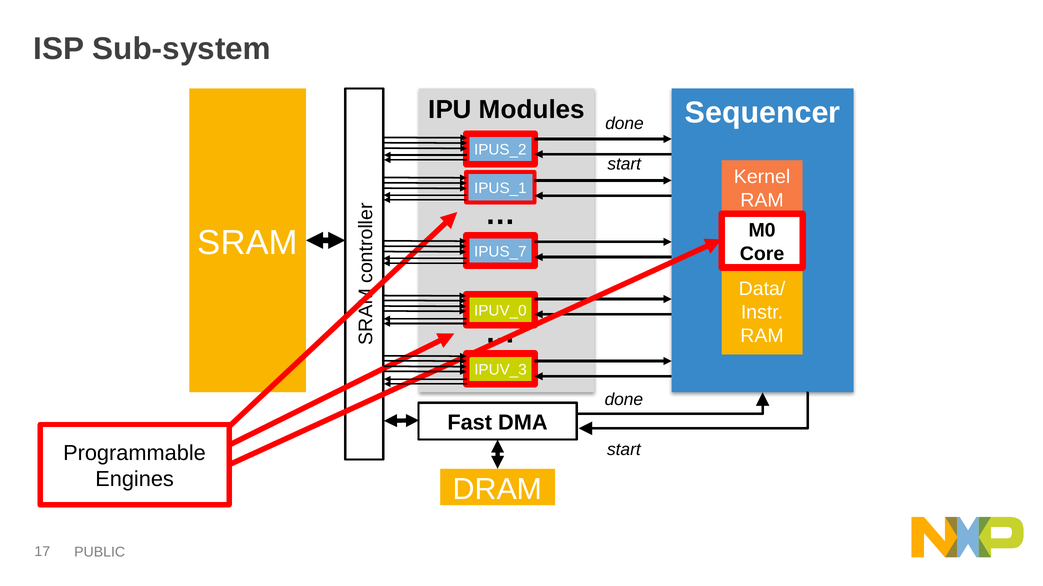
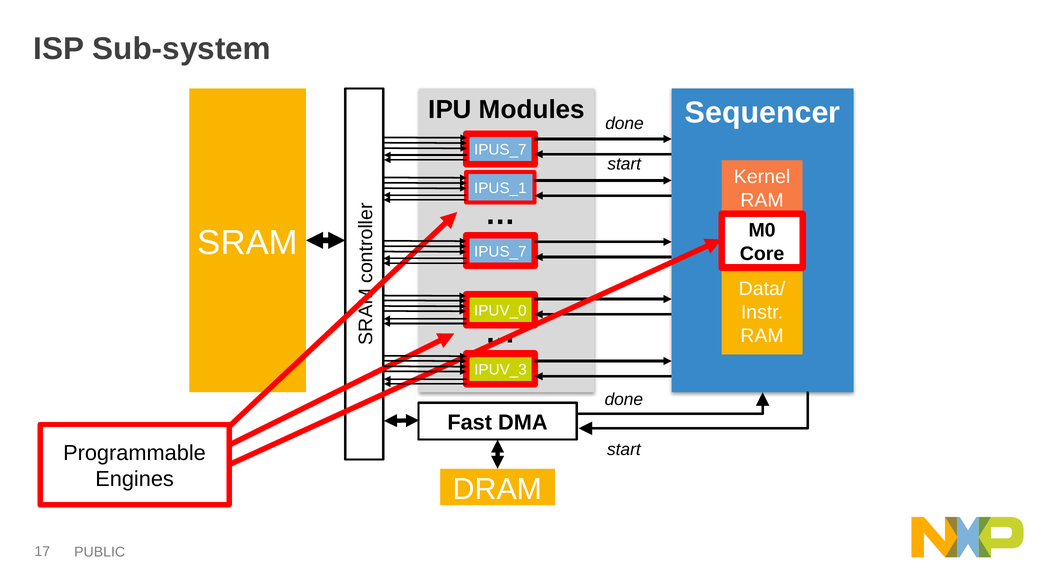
IPUS_2: IPUS_2 -> IPUS_7 (500, 150)
